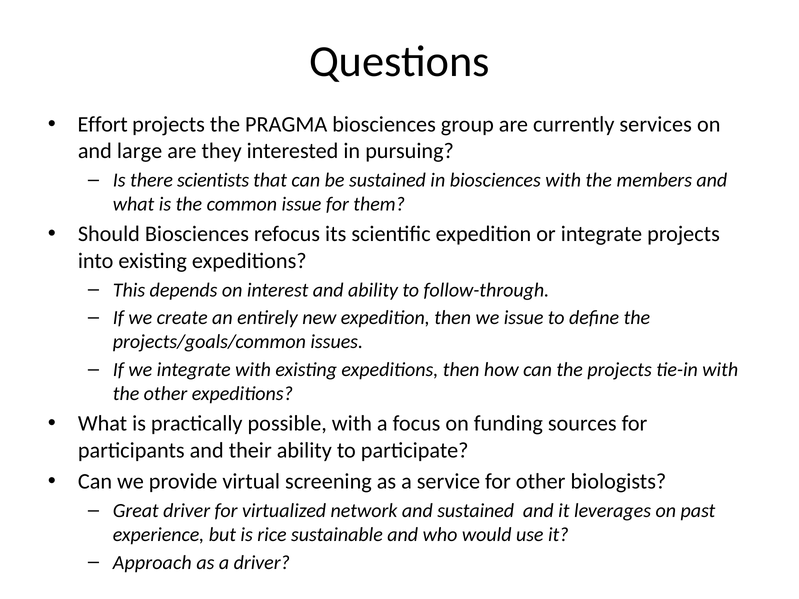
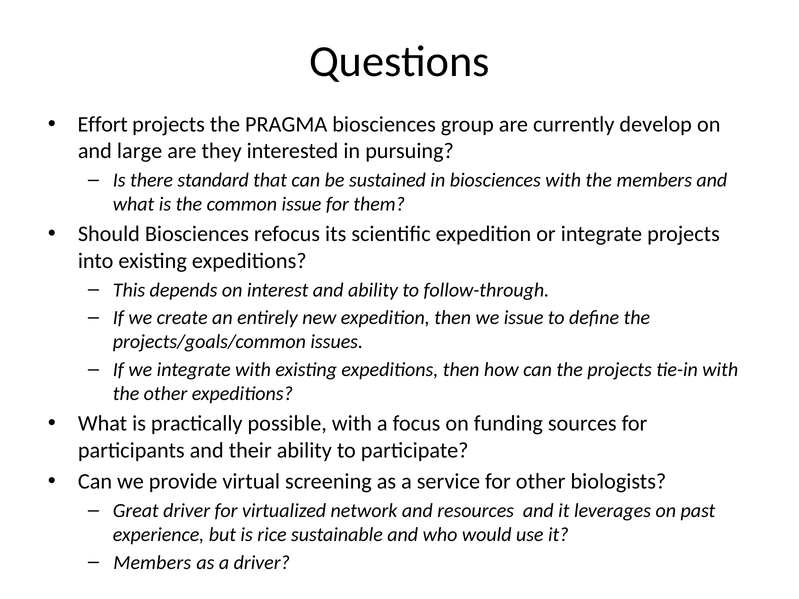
services: services -> develop (656, 125)
scientists: scientists -> standard (213, 180)
and sustained: sustained -> resources (476, 511)
Approach: Approach -> Members (152, 563)
